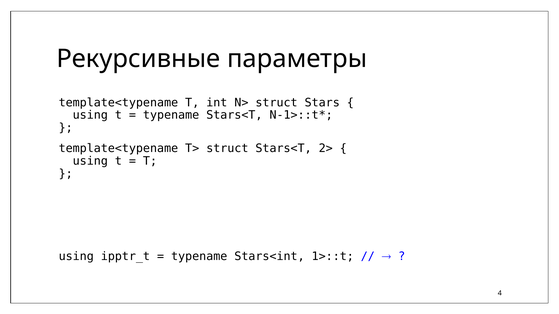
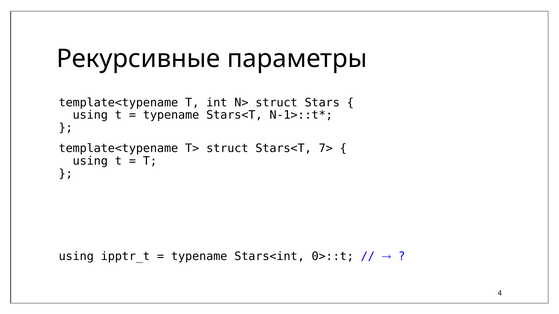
2>: 2> -> 7> (326, 149)
1>::t: 1>::t -> 0>::t (333, 257)
